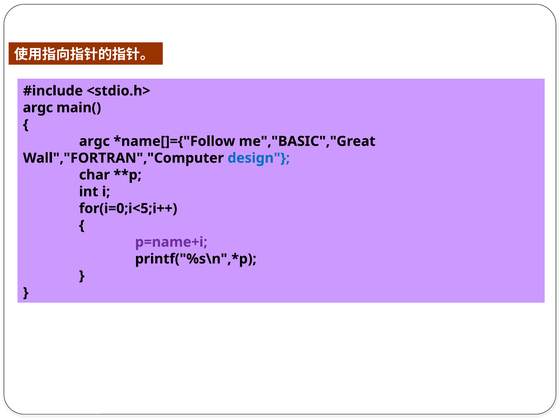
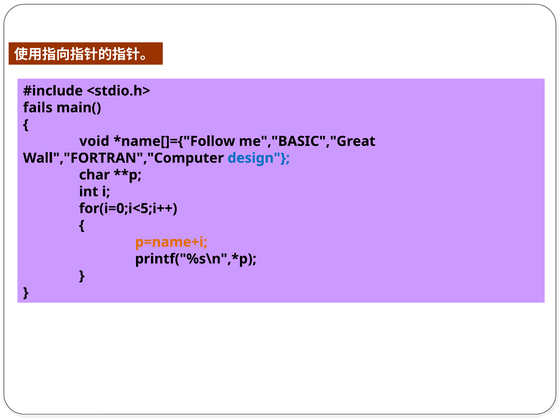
argc: argc -> fails (38, 108)
argc: argc -> void (94, 141)
p=name+i colour: purple -> orange (171, 242)
